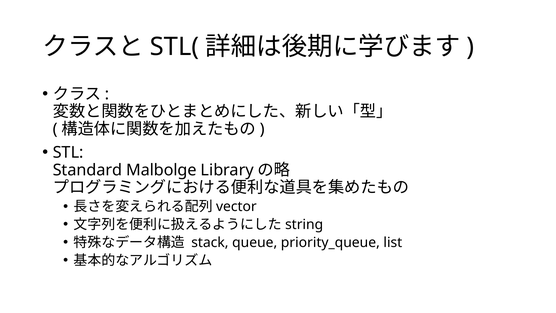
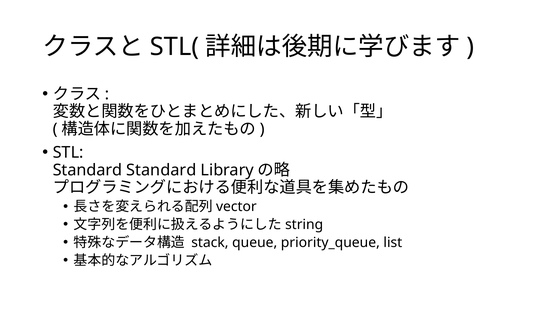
Standard Malbolge: Malbolge -> Standard (161, 170)
